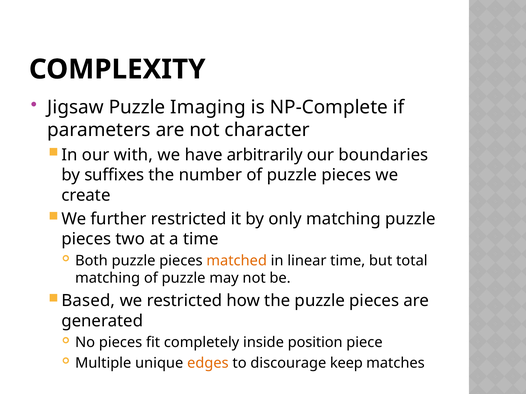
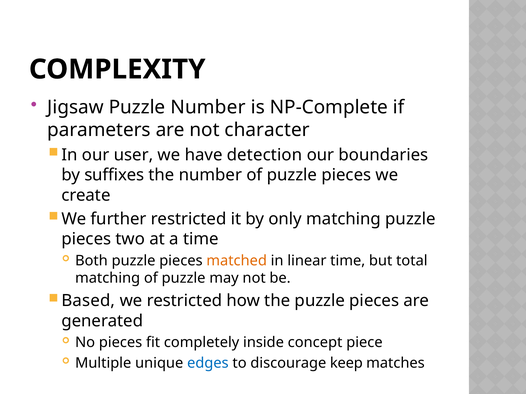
Puzzle Imaging: Imaging -> Number (208, 107)
with: with -> user (133, 155)
arbitrarily: arbitrarily -> detection (265, 155)
position: position -> concept (315, 343)
edges colour: orange -> blue (208, 363)
